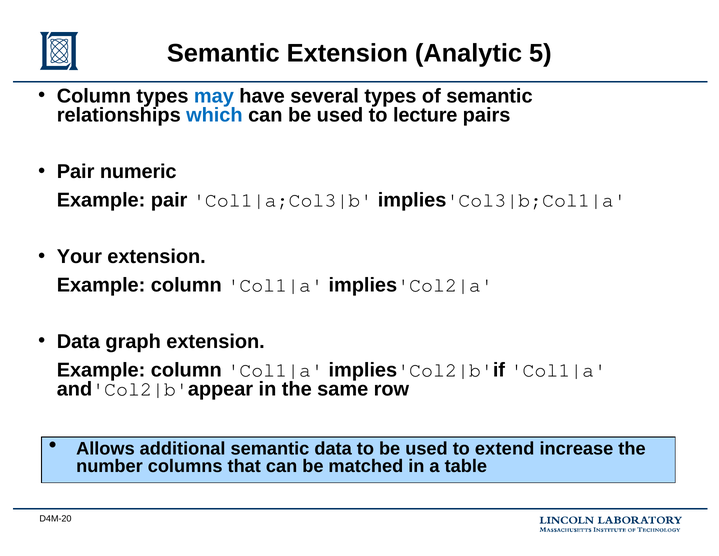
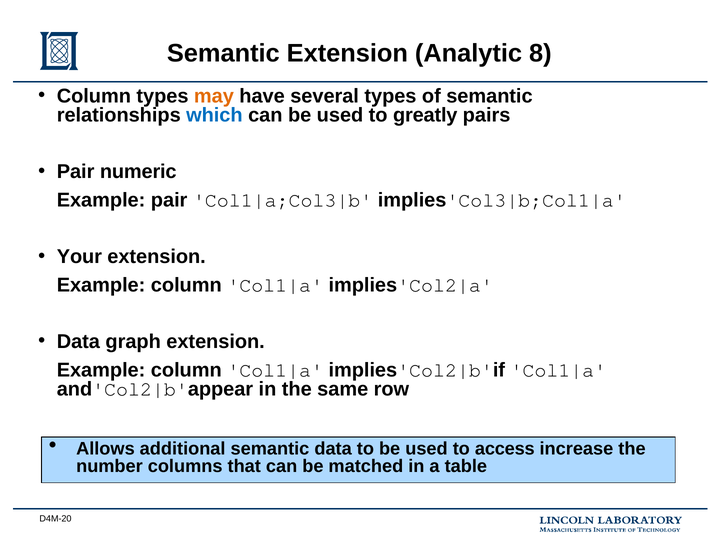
5: 5 -> 8 (540, 53)
may colour: blue -> orange (214, 96)
lecture: lecture -> greatly (425, 115)
extend: extend -> access (505, 448)
